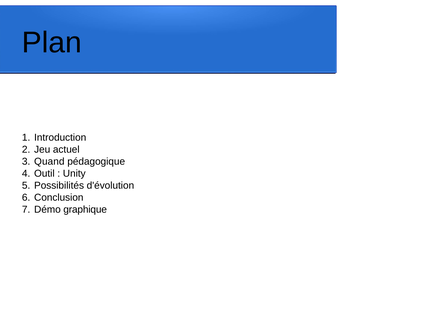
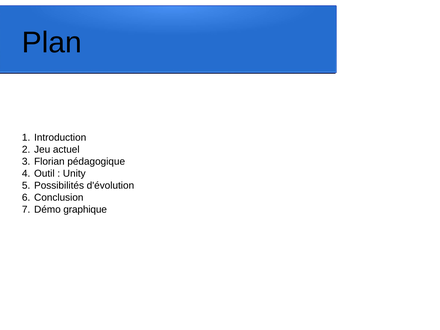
Quand: Quand -> Florian (49, 162)
